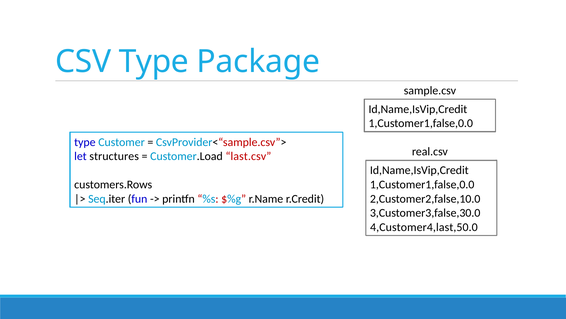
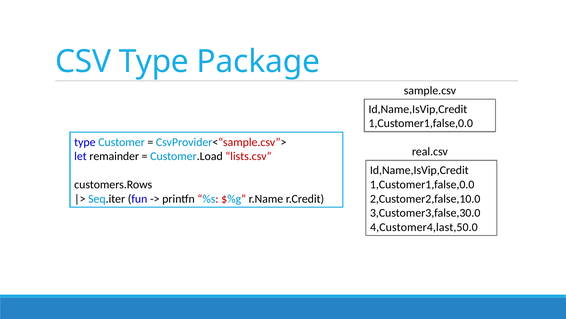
structures: structures -> remainder (114, 156)
last.csv: last.csv -> lists.csv (248, 156)
